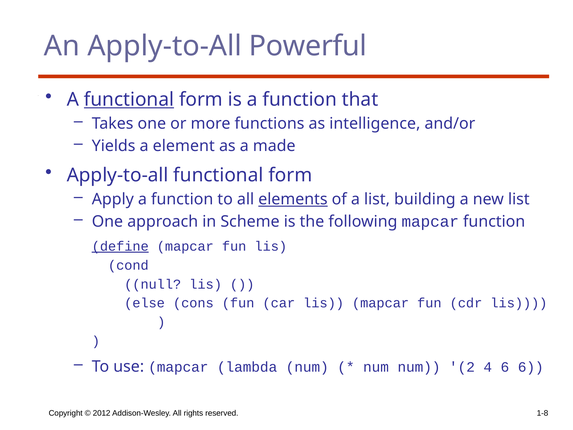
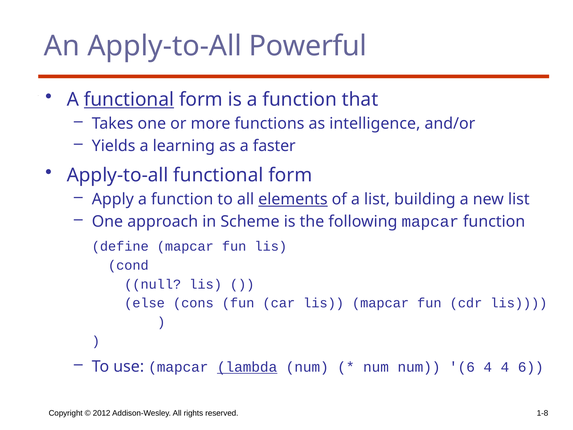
element: element -> learning (184, 146)
made: made -> faster (274, 146)
define underline: present -> none (120, 246)
lambda underline: none -> present (247, 367)
num 2: 2 -> 6 (462, 367)
4 6: 6 -> 4 (505, 367)
